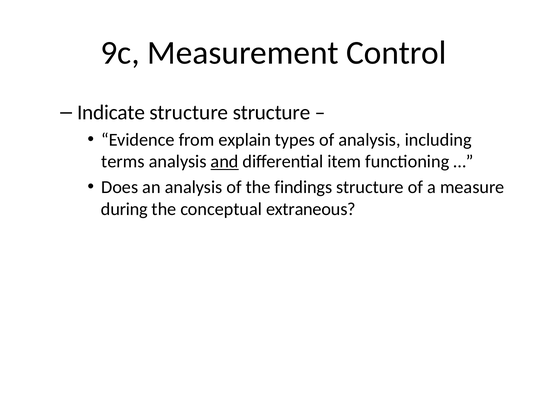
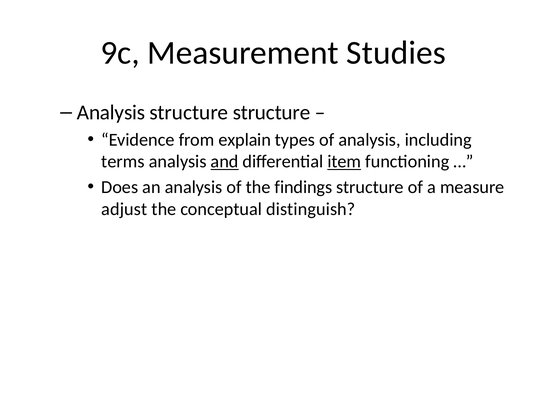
Control: Control -> Studies (396, 53)
Indicate: Indicate -> Analysis (111, 113)
item underline: none -> present (344, 162)
during: during -> adjust (124, 209)
extraneous: extraneous -> distinguish (311, 209)
